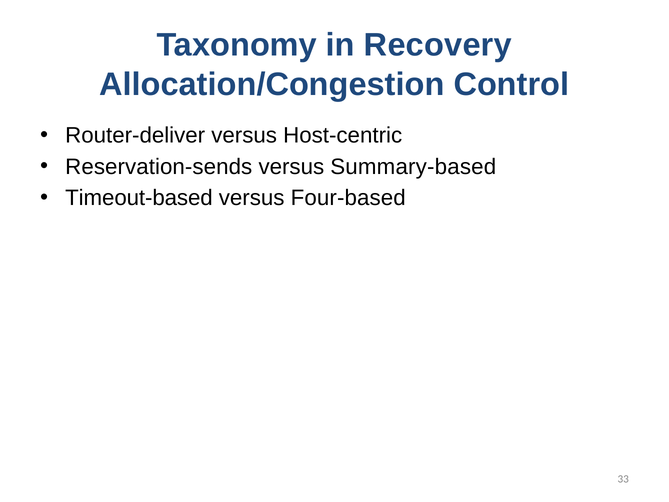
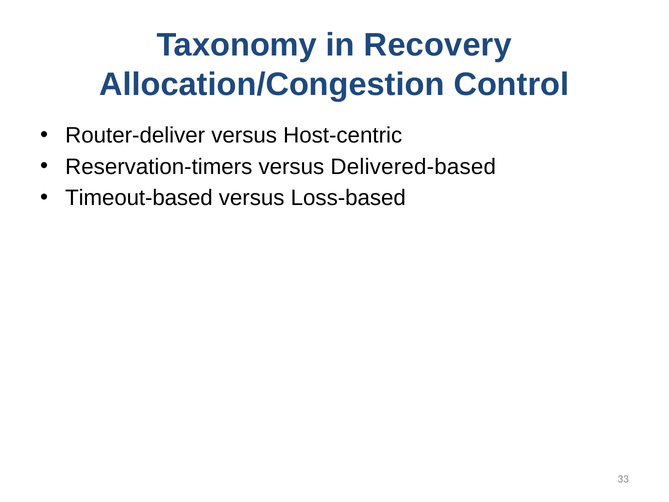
Reservation-sends: Reservation-sends -> Reservation-timers (159, 167)
Summary-based: Summary-based -> Delivered-based (413, 167)
Four-based: Four-based -> Loss-based (348, 198)
